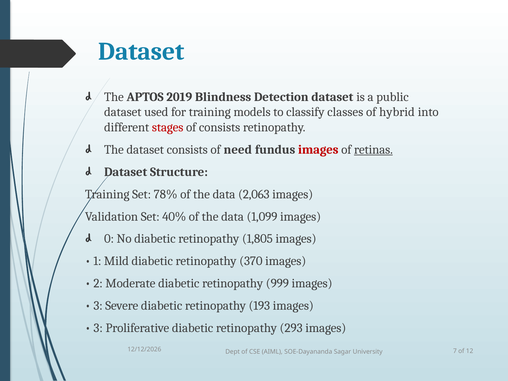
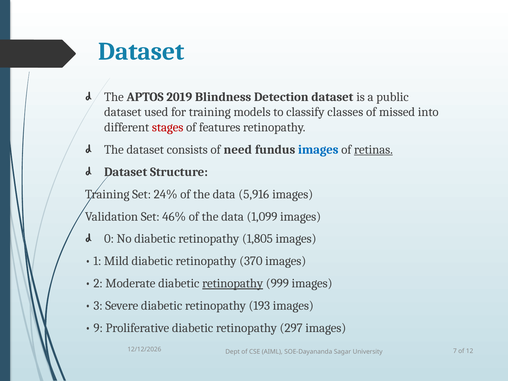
hybrid: hybrid -> missed (397, 112)
of consists: consists -> features (220, 127)
images colour: red -> blue (318, 150)
78%: 78% -> 24% (166, 194)
2,063: 2,063 -> 5,916 (254, 194)
40%: 40% -> 46% (174, 217)
retinopathy underline: none -> present (233, 283)
3: 3 -> 9 (98, 328)
293: 293 -> 297 (291, 328)
